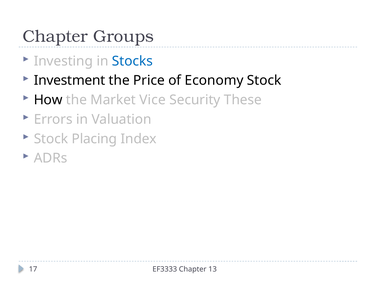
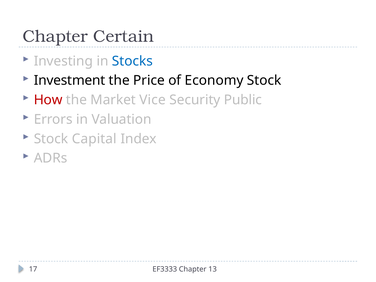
Groups: Groups -> Certain (124, 36)
How colour: black -> red (48, 100)
These: These -> Public (243, 100)
Placing: Placing -> Capital (94, 139)
